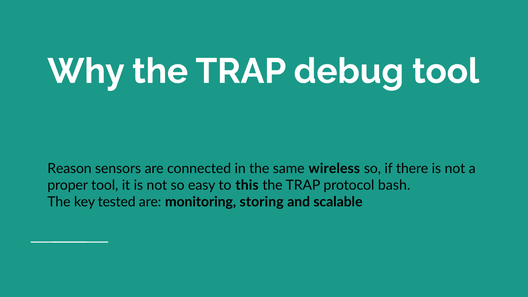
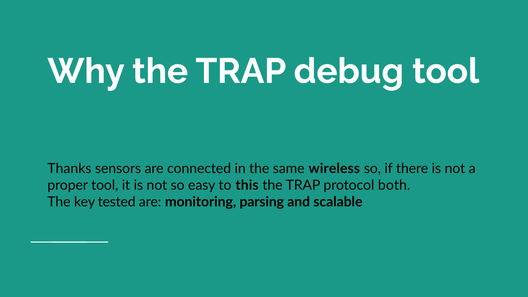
Reason: Reason -> Thanks (69, 169)
bash: bash -> both (394, 185)
storing: storing -> parsing (262, 202)
